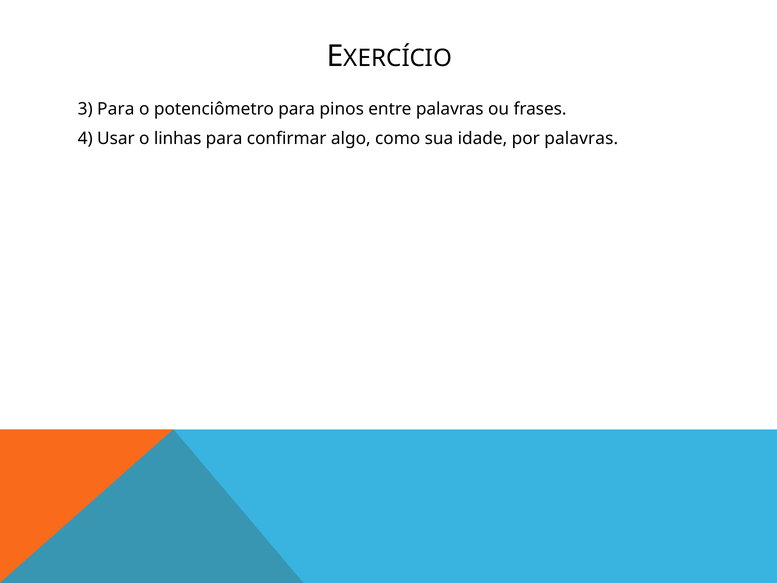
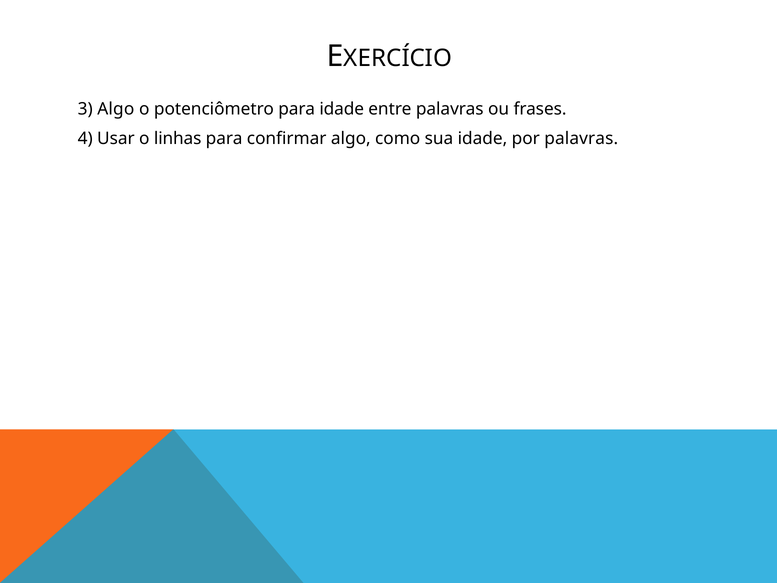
3 Para: Para -> Algo (116, 109)
para pinos: pinos -> idade (342, 109)
